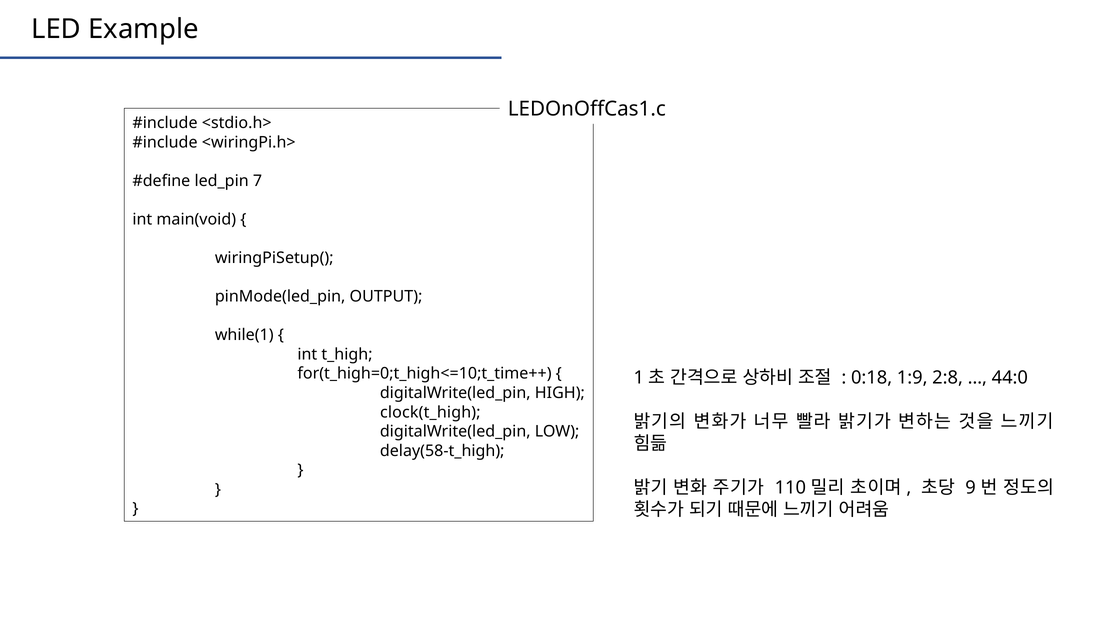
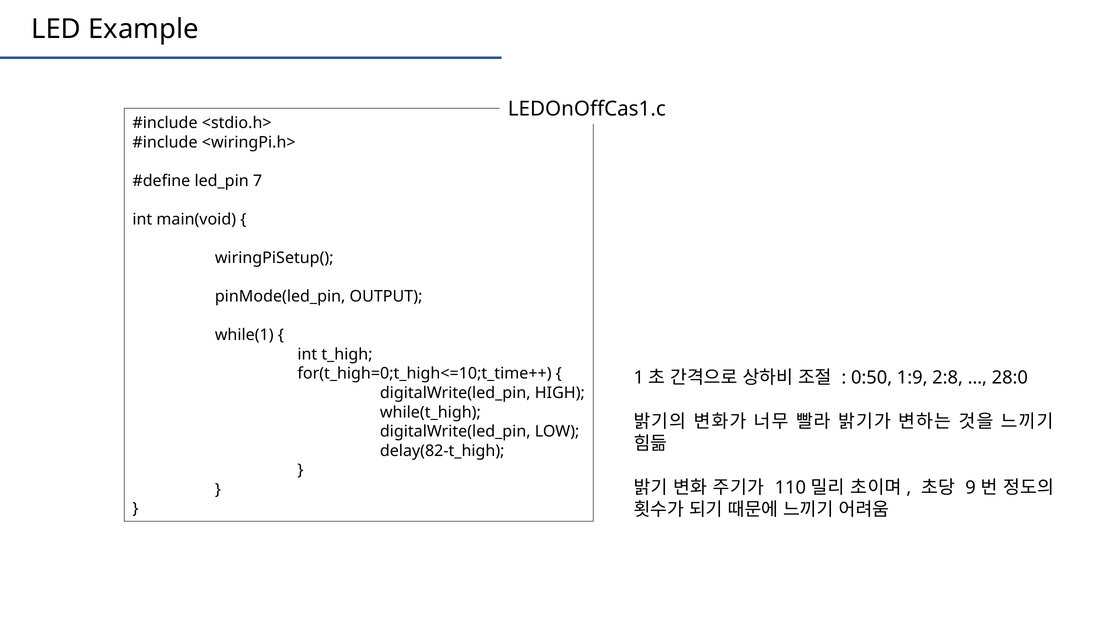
0:18: 0:18 -> 0:50 (872, 377)
44:0: 44:0 -> 28:0 (1010, 377)
clock(t_high: clock(t_high -> while(t_high (430, 412)
delay(58-t_high: delay(58-t_high -> delay(82-t_high (442, 451)
